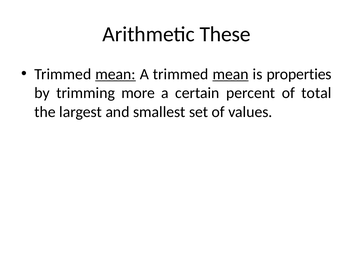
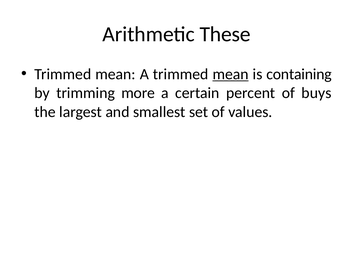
mean underline: present -> none (116, 74)
properties: properties -> containing (299, 74)
total: total -> buys (316, 93)
